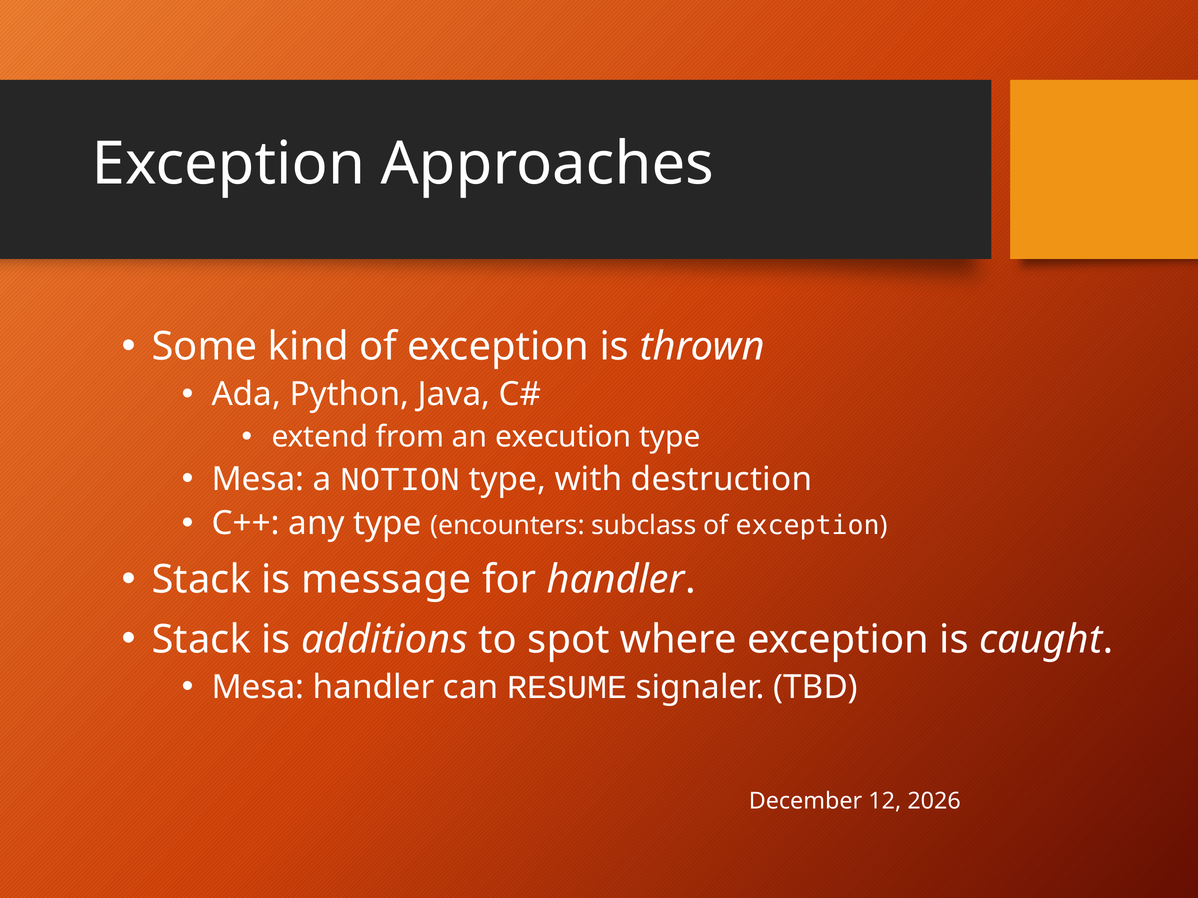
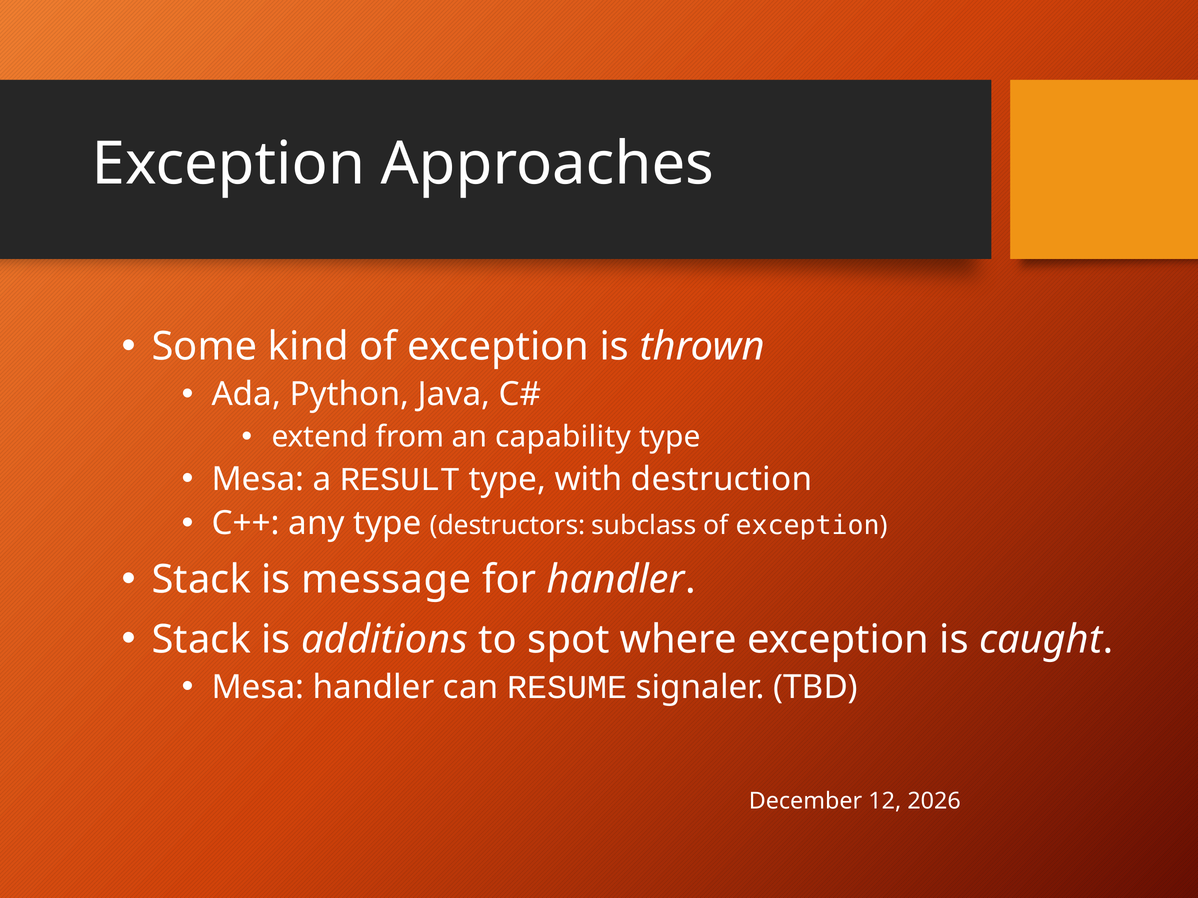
execution: execution -> capability (563, 437)
NOTION: NOTION -> RESULT (400, 480)
encounters: encounters -> destructors (508, 526)
